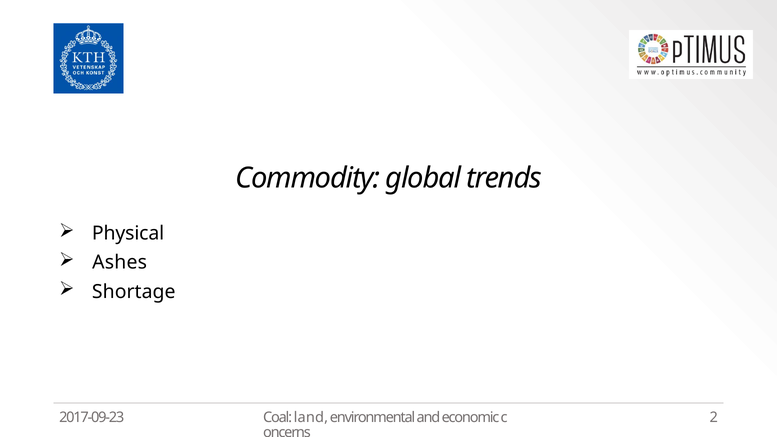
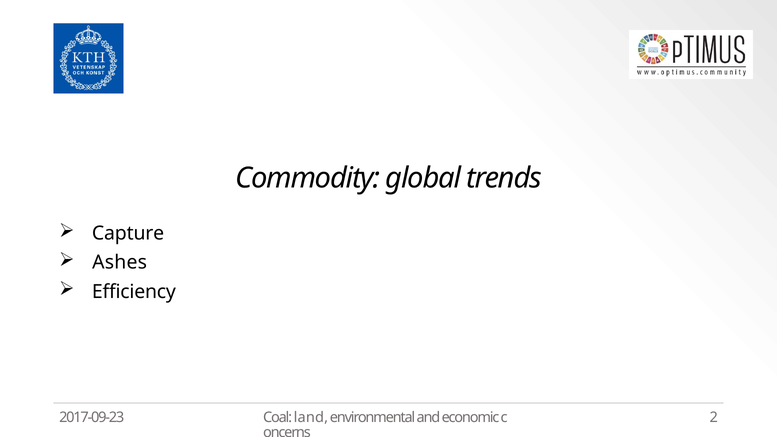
Physical: Physical -> Capture (128, 234)
Shortage: Shortage -> Efficiency (134, 292)
